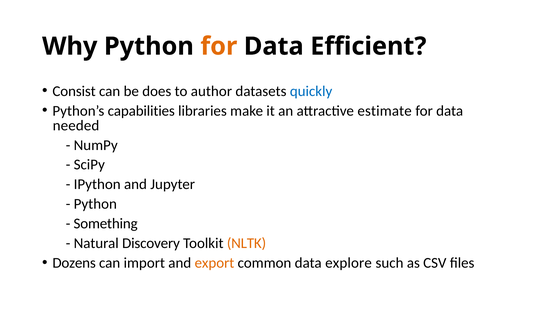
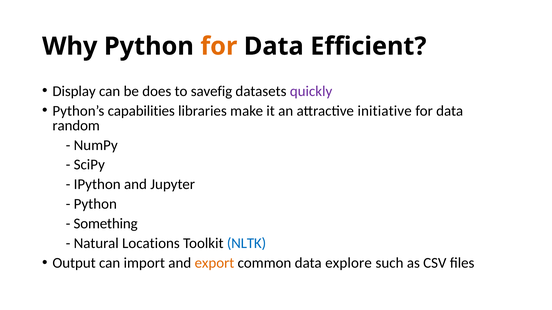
Consist: Consist -> Display (74, 91)
author: author -> savefig (212, 91)
quickly colour: blue -> purple (311, 91)
estimate: estimate -> initiative (385, 111)
needed: needed -> random (76, 126)
Discovery: Discovery -> Locations (151, 244)
NLTK colour: orange -> blue (246, 244)
Dozens: Dozens -> Output (74, 263)
